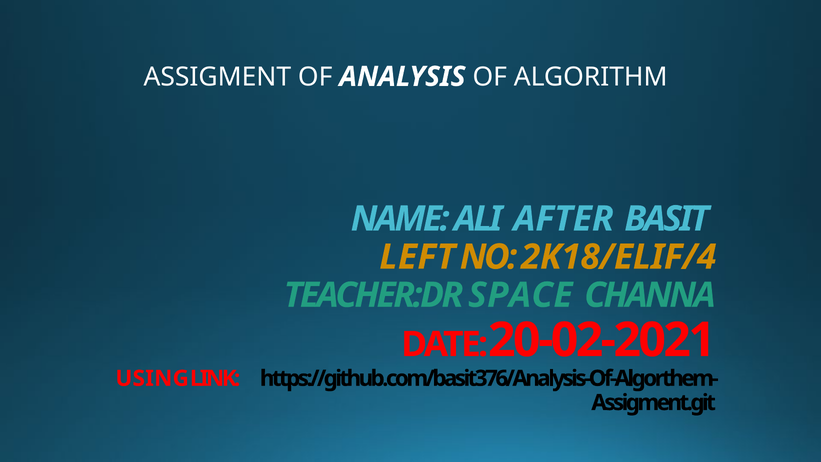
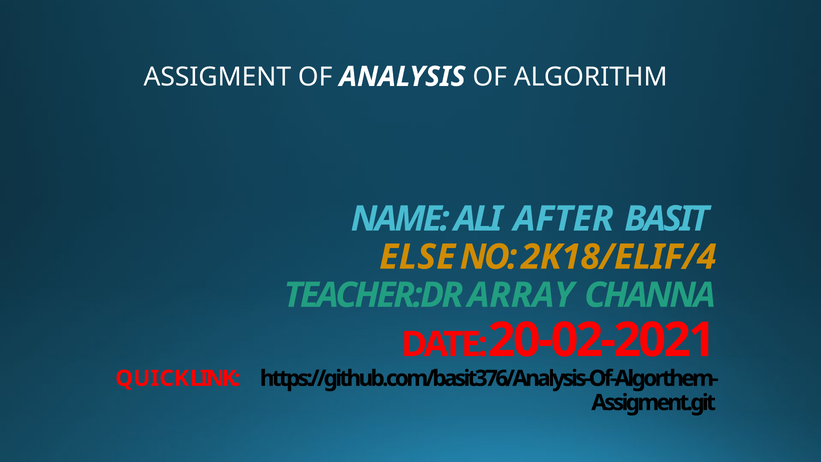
LEFT: LEFT -> ELSE (417, 257)
SPACE: SPACE -> ARRAY (521, 295)
USING: USING -> QUICK (152, 378)
